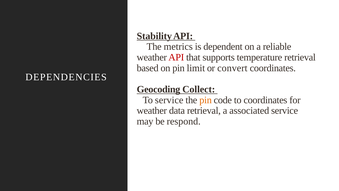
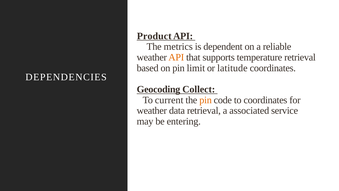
Stability: Stability -> Product (154, 36)
API colour: red -> orange (176, 57)
convert: convert -> latitude (232, 68)
To service: service -> current (169, 100)
respond: respond -> entering (184, 121)
